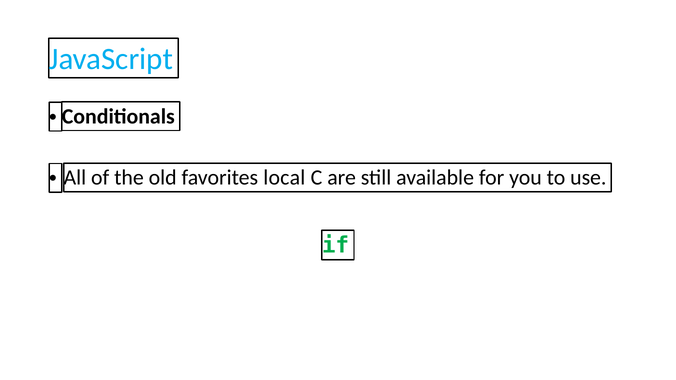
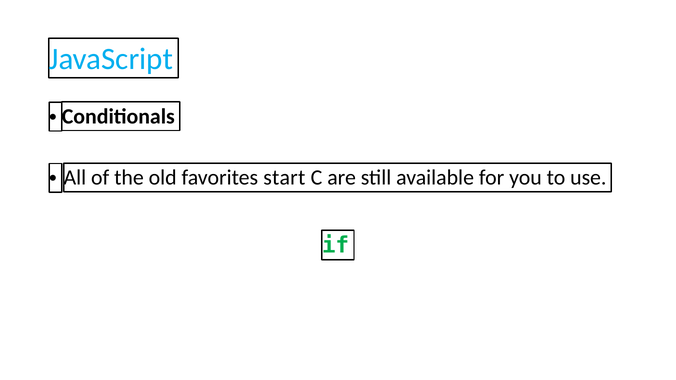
local: local -> start (284, 178)
